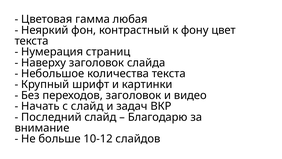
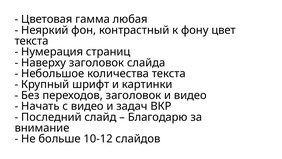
с слайд: слайд -> видео (87, 106)
